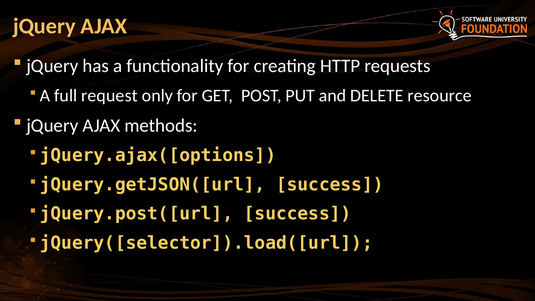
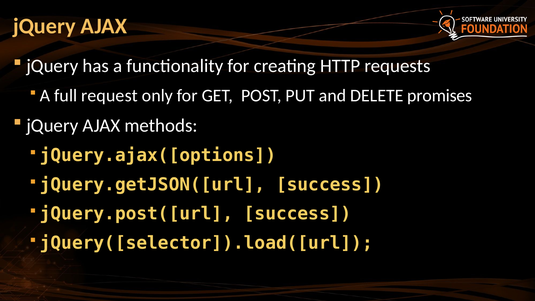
resource: resource -> promises (440, 96)
